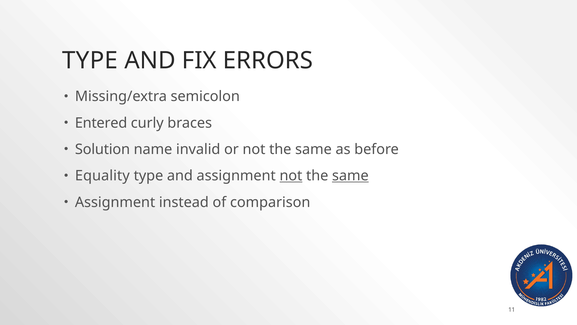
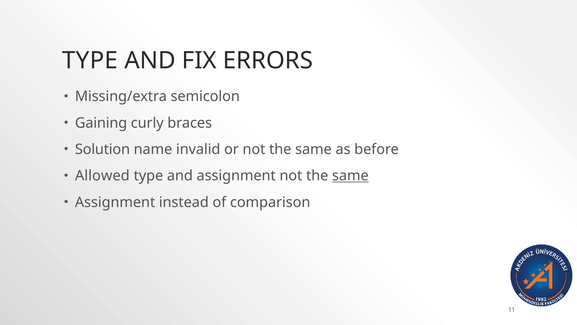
Entered: Entered -> Gaining (101, 123)
Equality: Equality -> Allowed (102, 176)
not underline: present -> none (291, 176)
